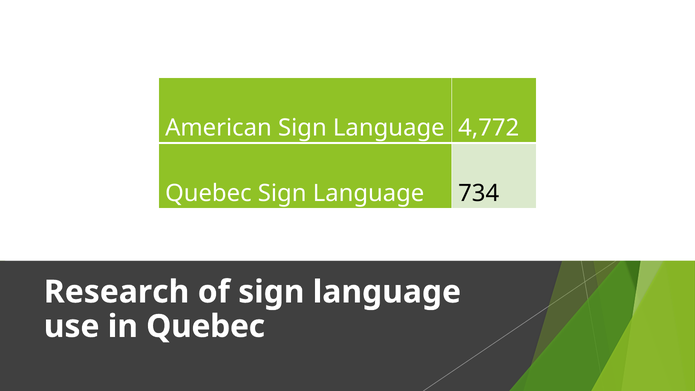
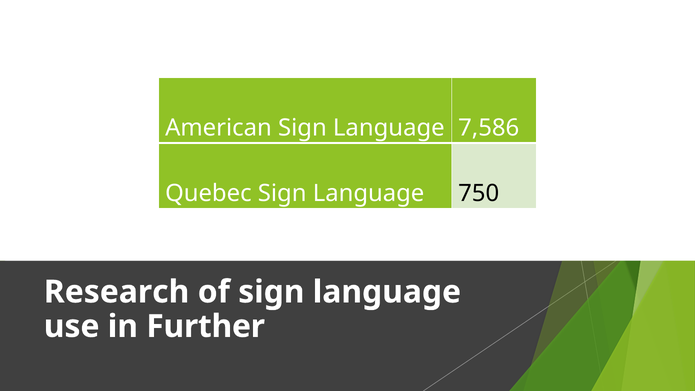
4,772: 4,772 -> 7,586 (489, 128)
734: 734 -> 750 (479, 193)
in Quebec: Quebec -> Further (206, 326)
